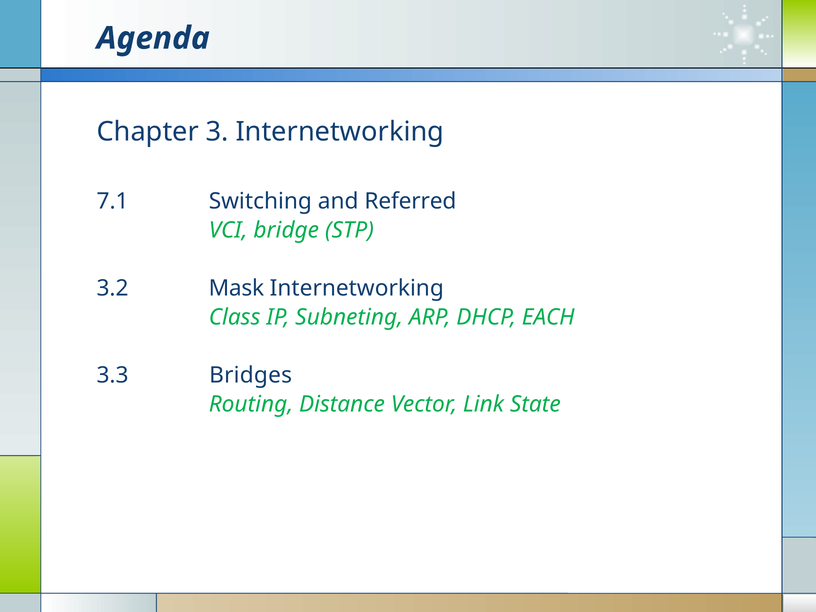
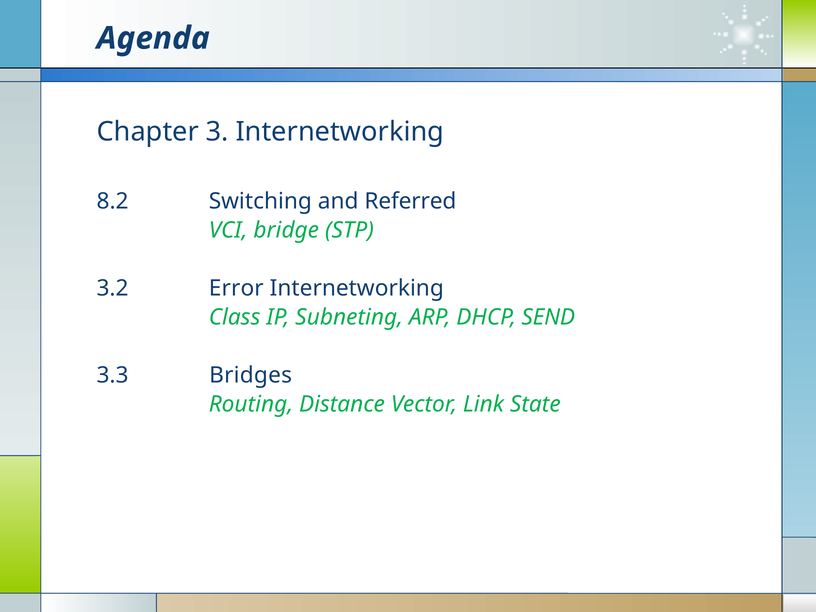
7.1: 7.1 -> 8.2 (113, 201)
Mask: Mask -> Error (236, 288)
EACH: EACH -> SEND (548, 317)
